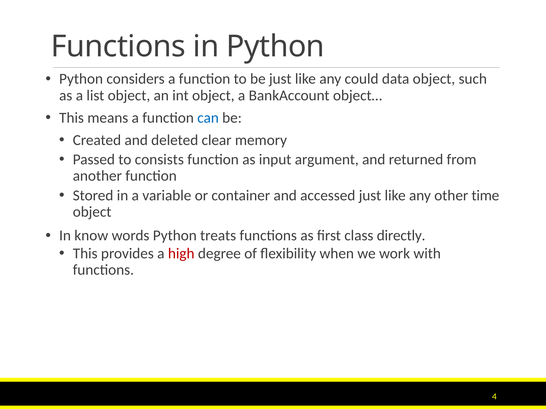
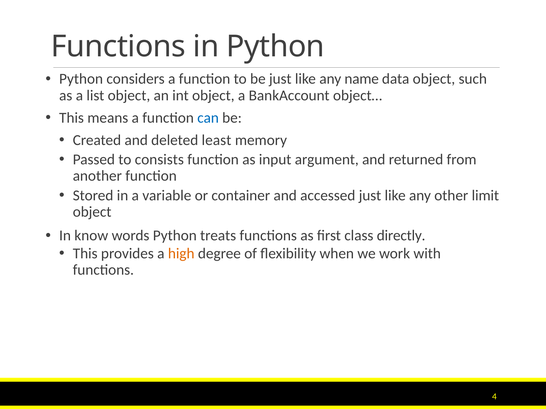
could: could -> name (362, 79)
clear: clear -> least (216, 140)
time: time -> limit (485, 196)
high colour: red -> orange (181, 254)
